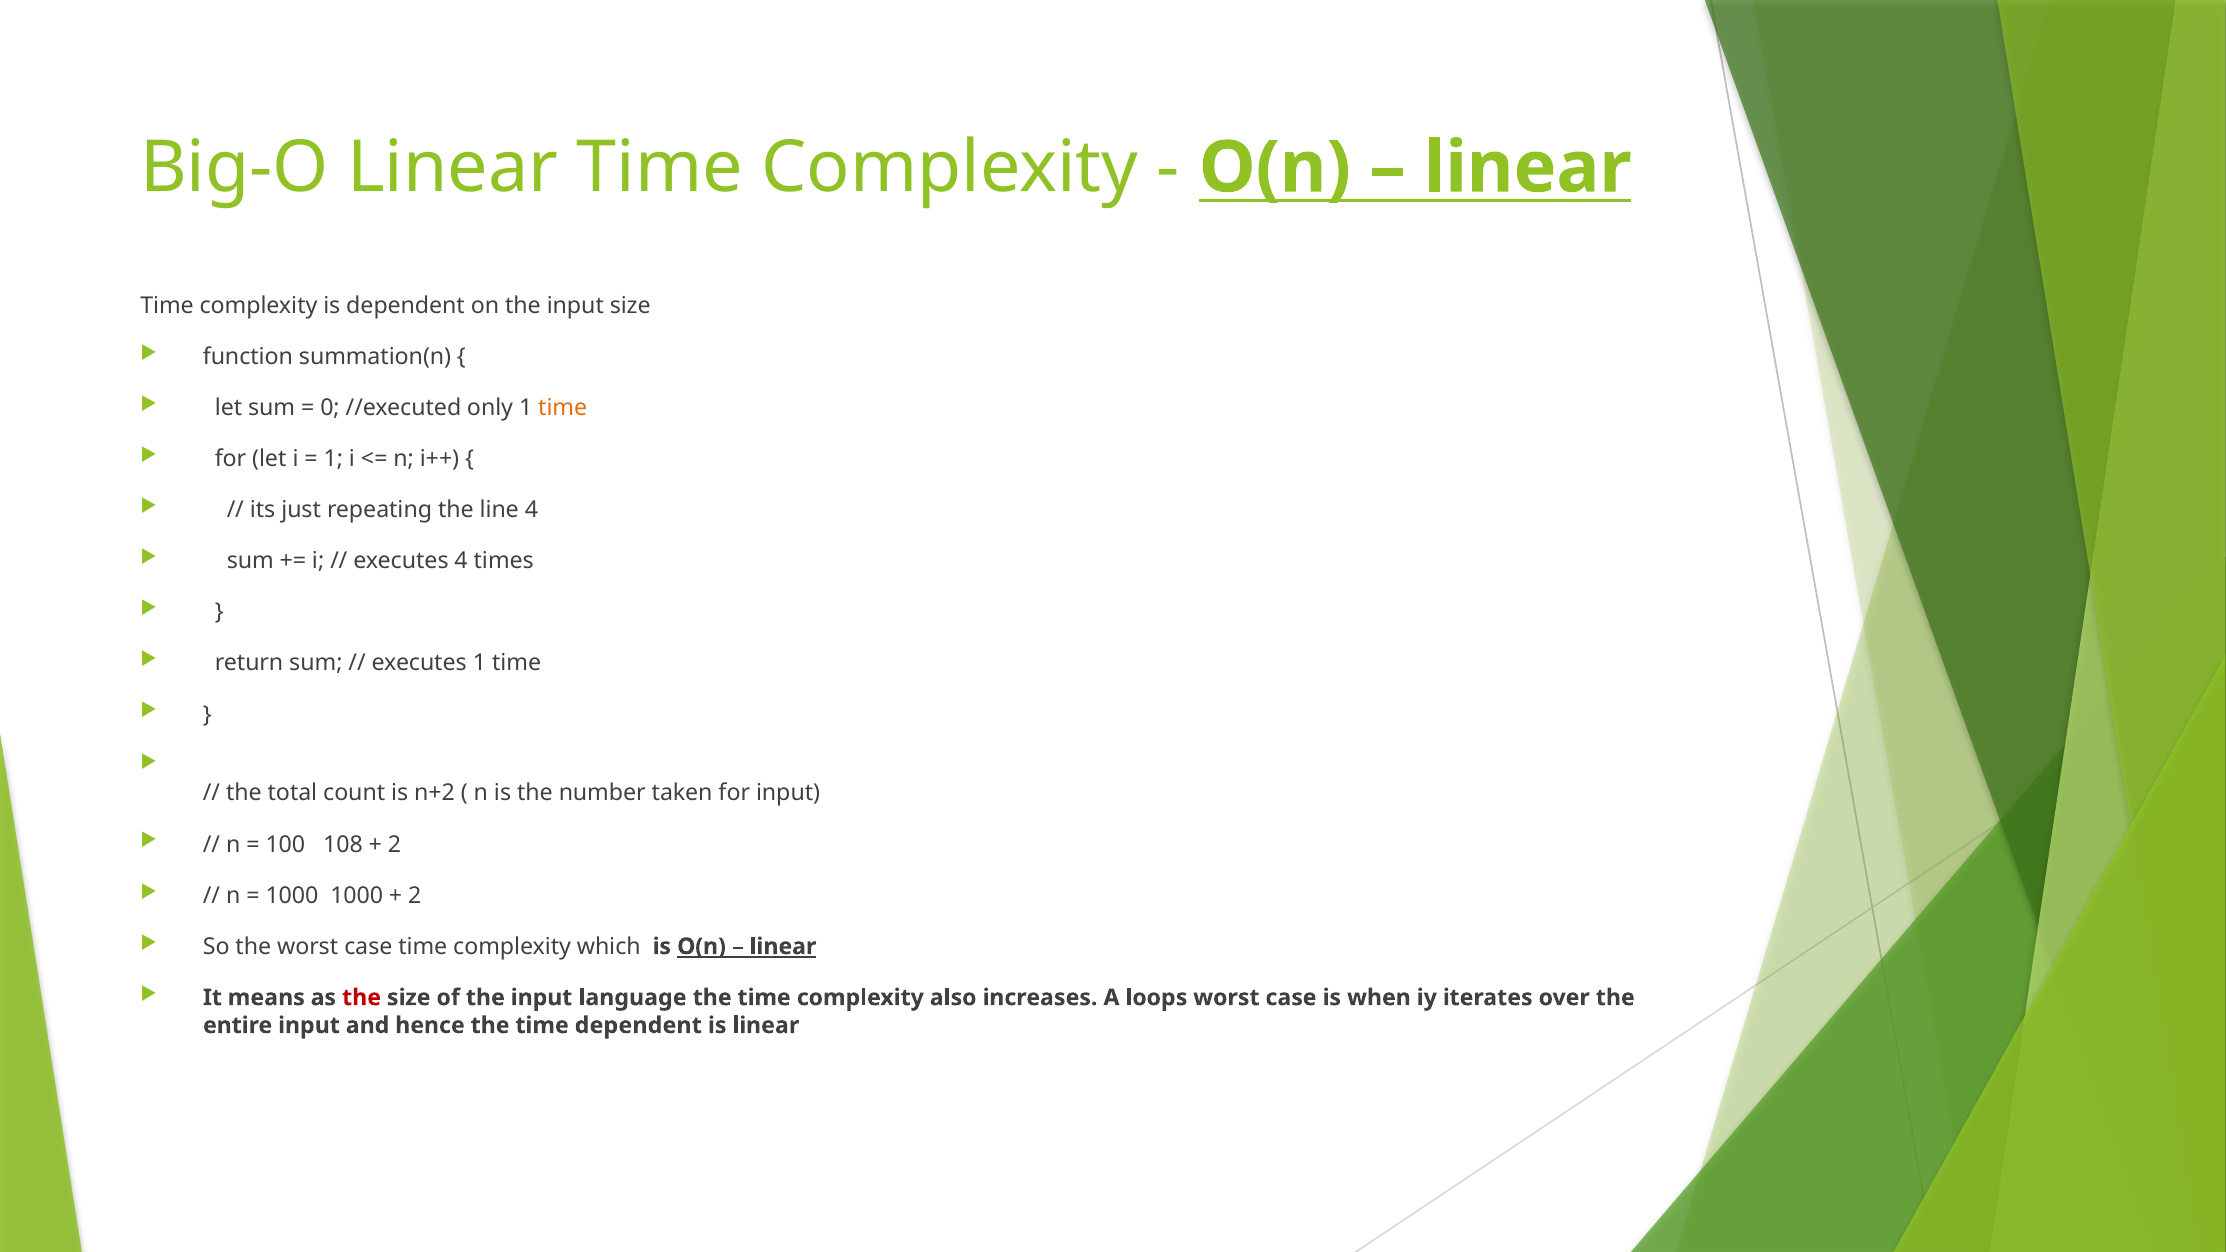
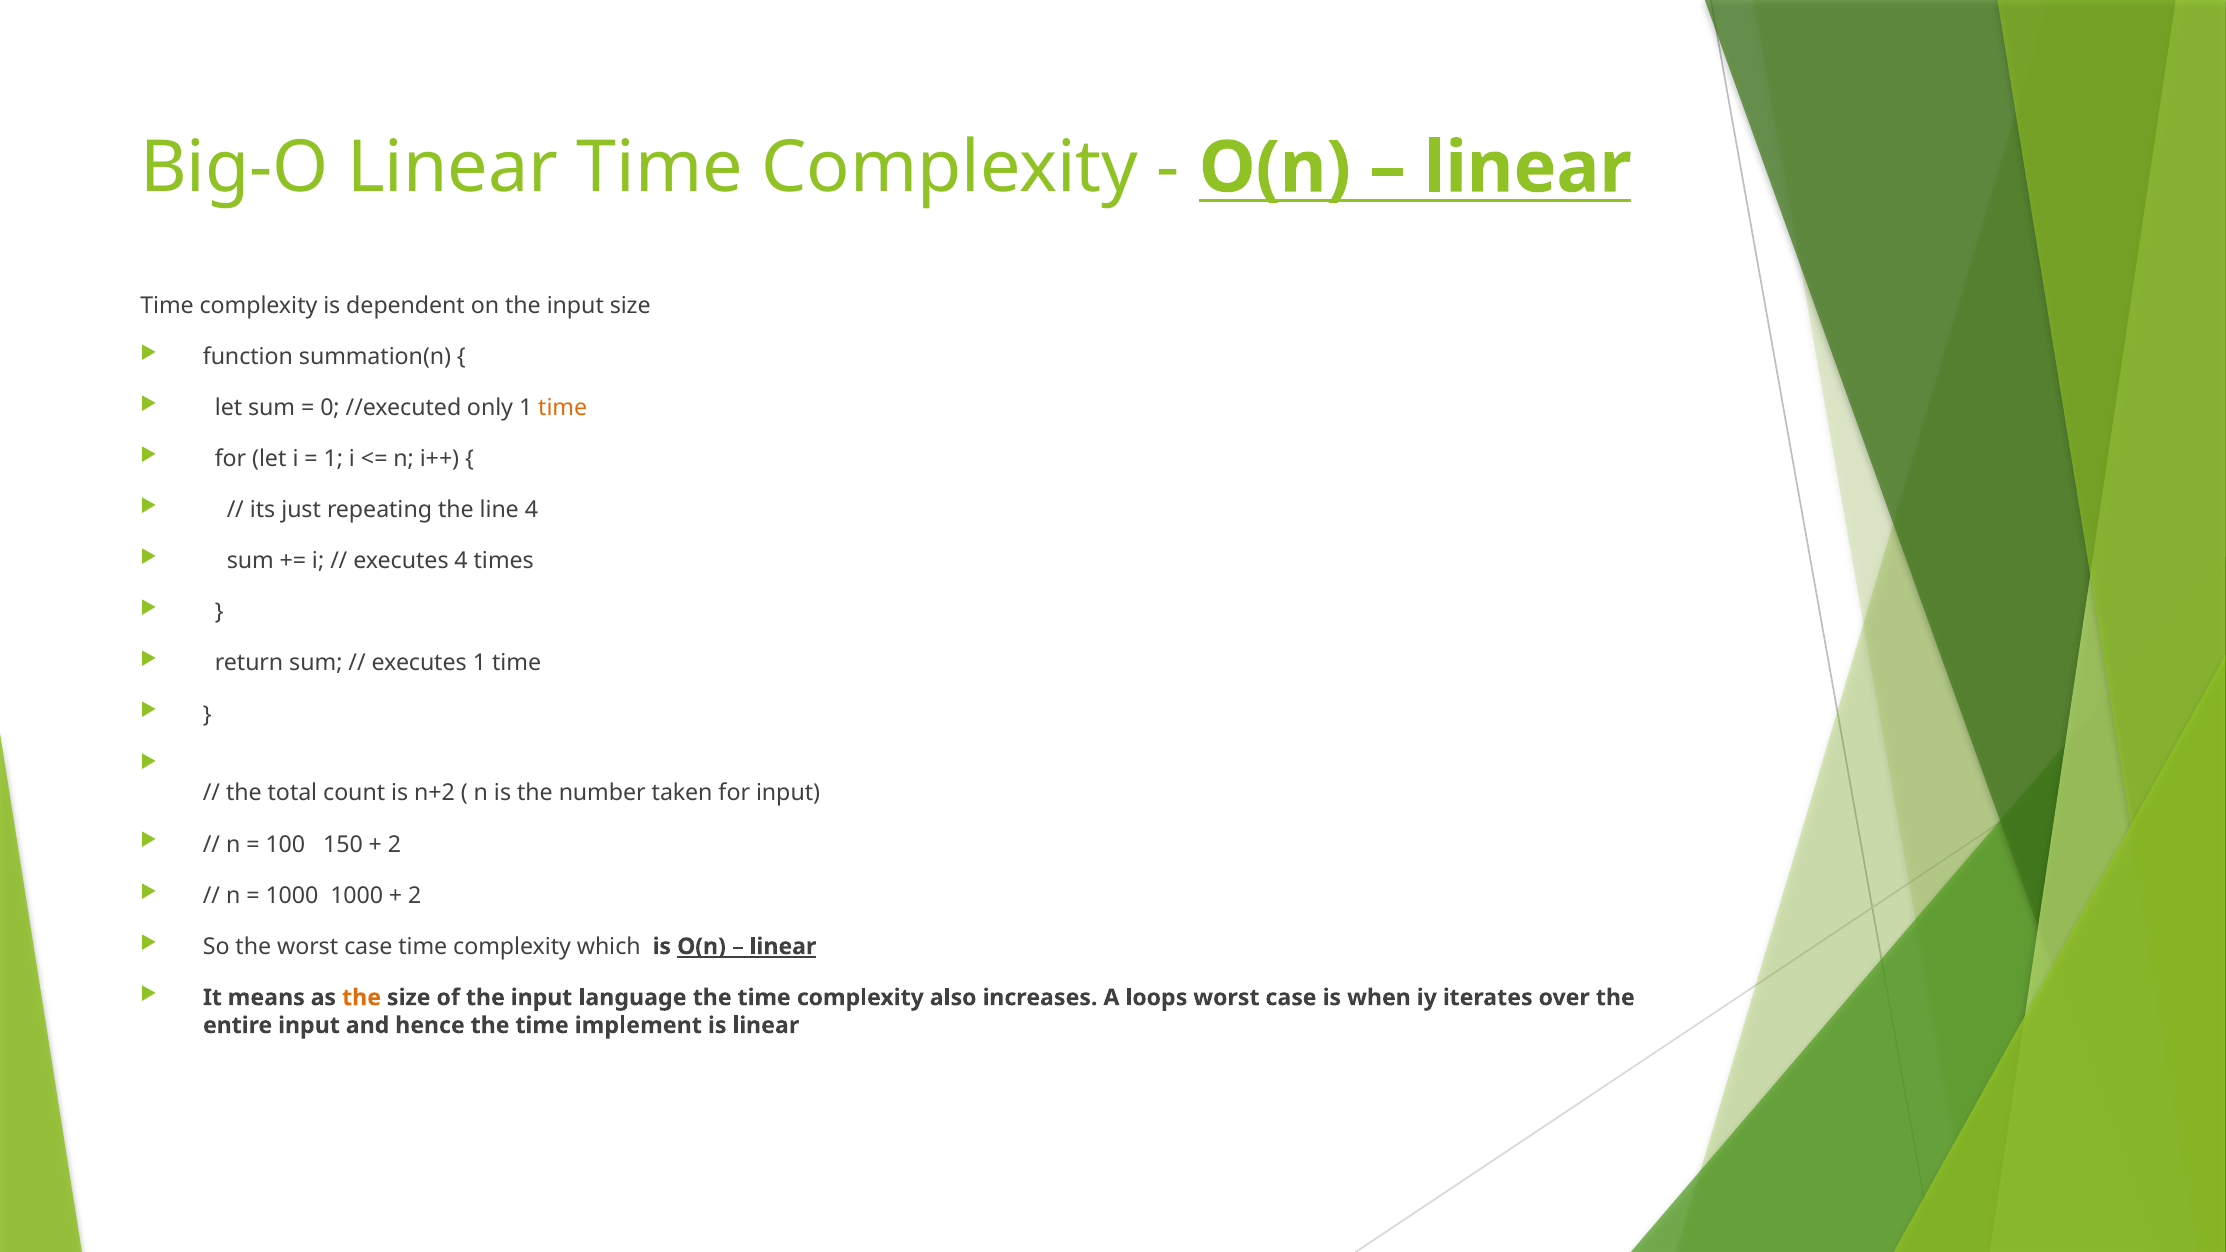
108: 108 -> 150 (343, 844)
the colour: red -> orange (362, 998)
time dependent: dependent -> implement (638, 1026)
